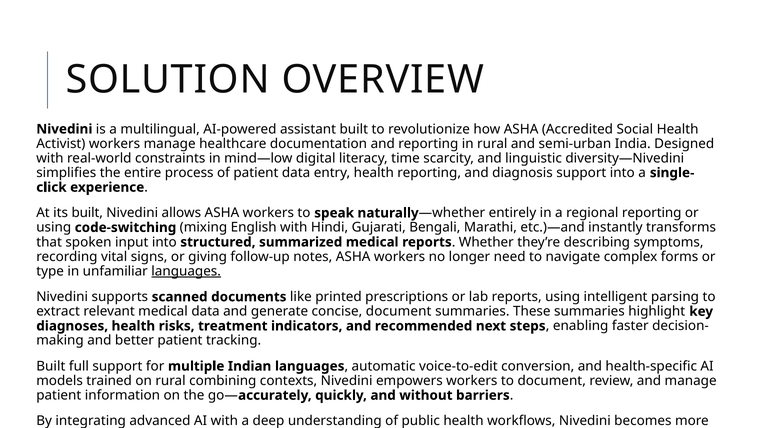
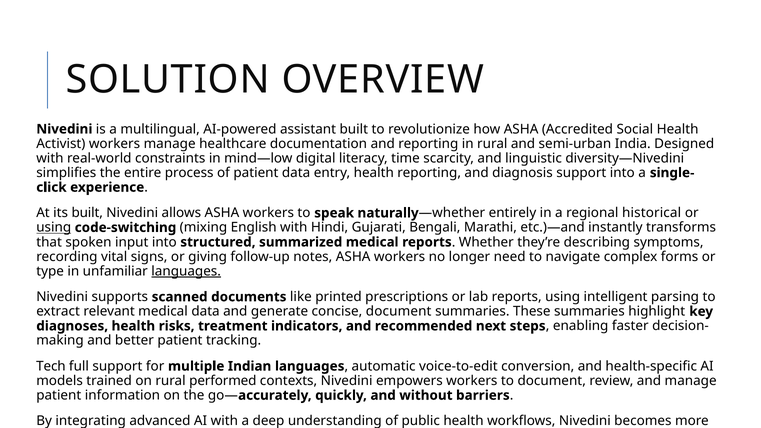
regional reporting: reporting -> historical (652, 213)
using underline: none -> present (54, 228)
Built: Built -> Tech (51, 366)
combining: combining -> performed (223, 381)
